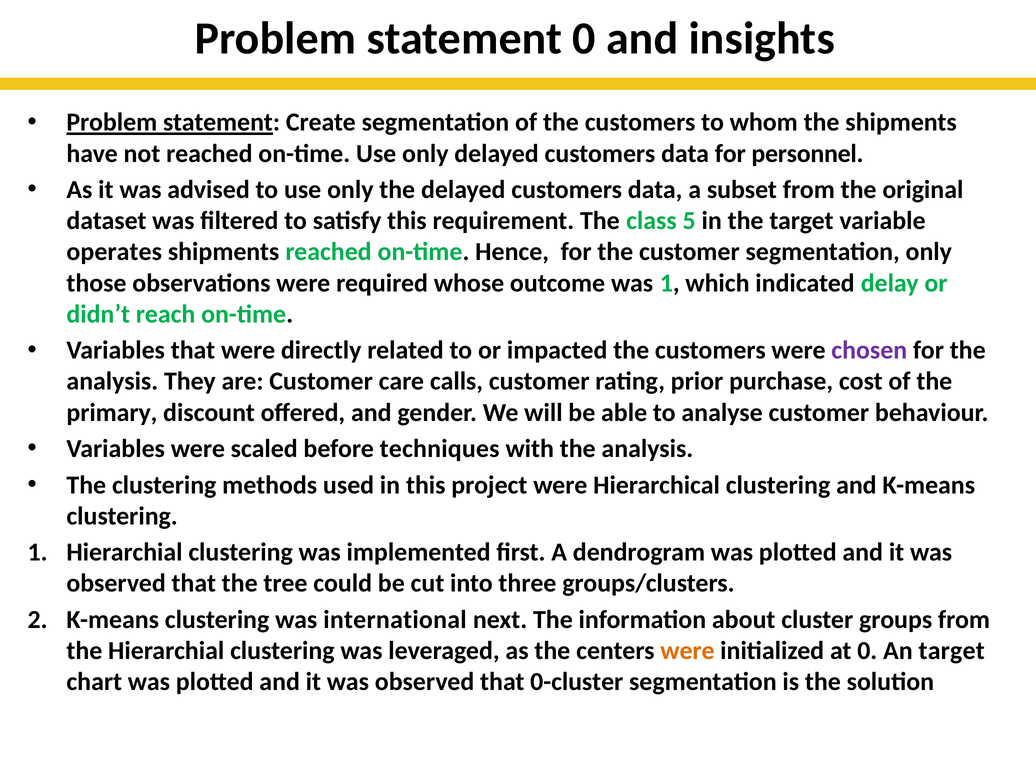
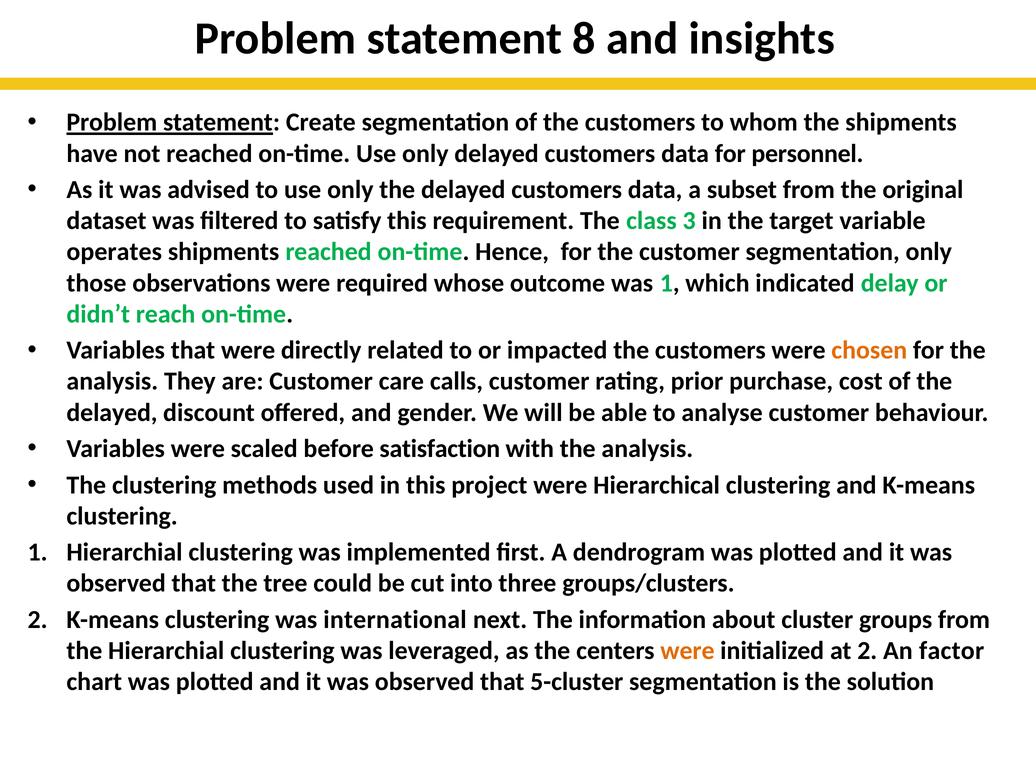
statement 0: 0 -> 8 (584, 38)
5: 5 -> 3 (689, 221)
chosen colour: purple -> orange (869, 350)
primary: primary -> delayed (112, 413)
techniques: techniques -> satisfaction (440, 449)
at 0: 0 -> 2 (867, 651)
An target: target -> factor (952, 651)
0-cluster: 0-cluster -> 5-cluster (577, 682)
